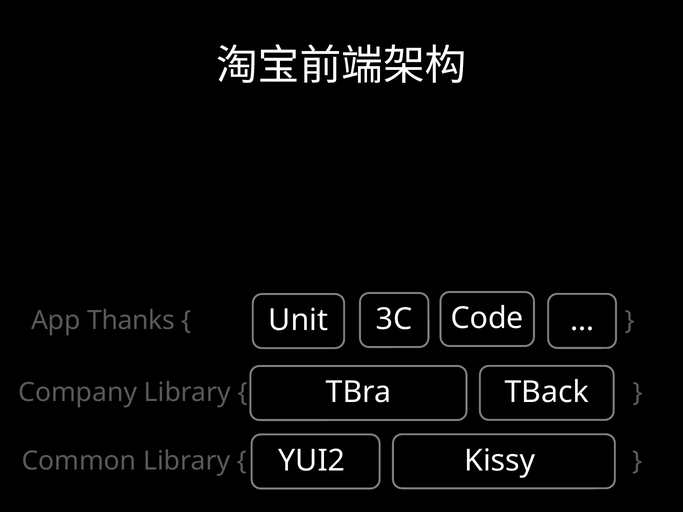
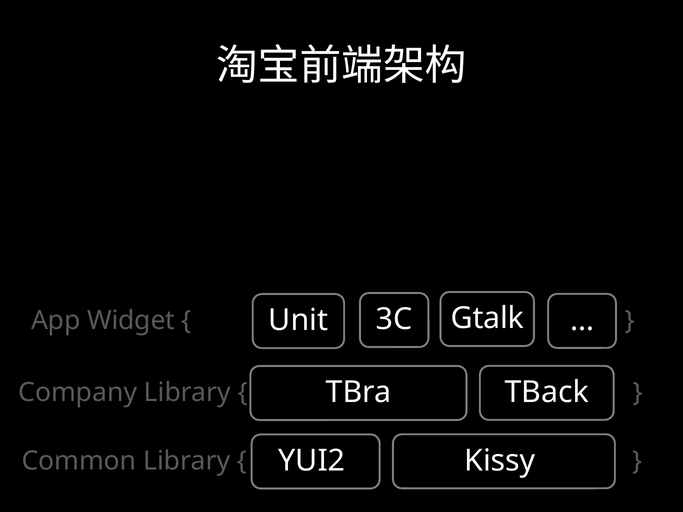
Code: Code -> Gtalk (487, 318)
Thanks: Thanks -> Widget (131, 321)
